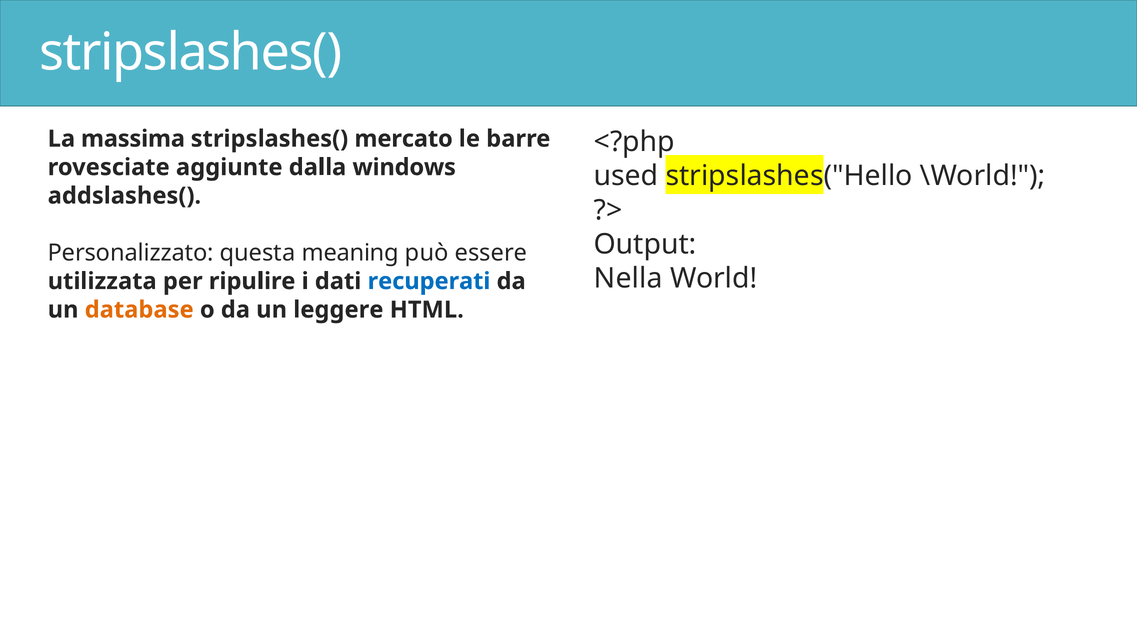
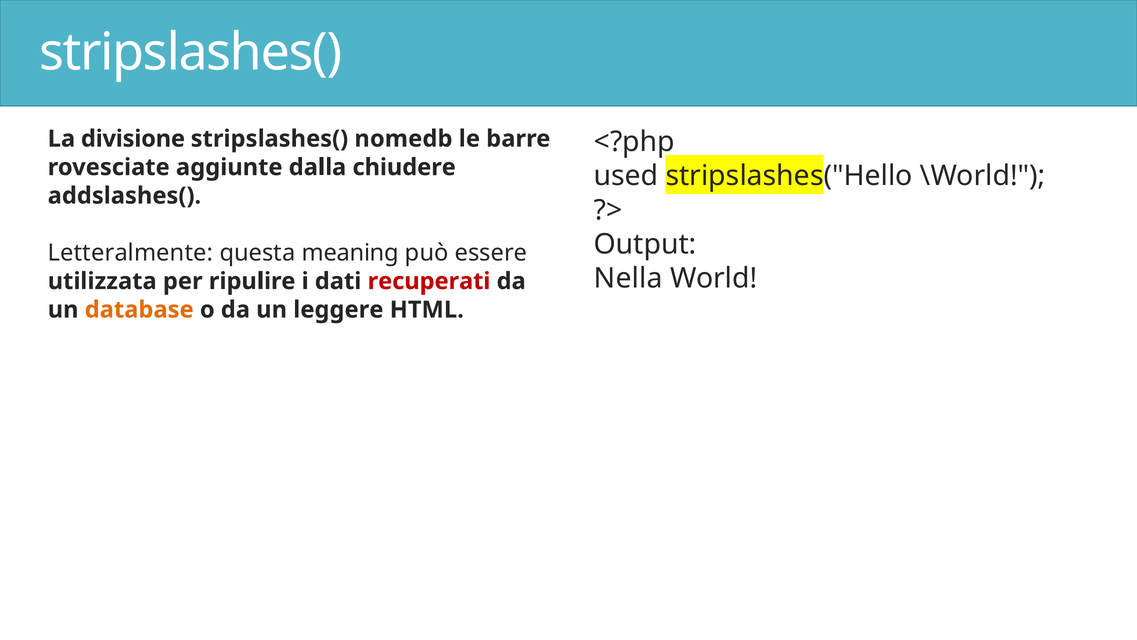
massima: massima -> divisione (133, 139)
mercato: mercato -> nomedb (403, 139)
windows: windows -> chiudere (404, 167)
Personalizzato: Personalizzato -> Letteralmente (130, 253)
recuperati colour: blue -> red (429, 281)
